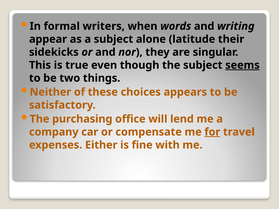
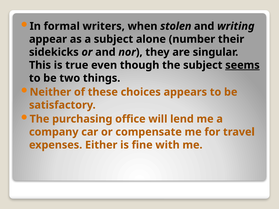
words: words -> stolen (176, 26)
latitude: latitude -> number (192, 39)
for underline: present -> none (212, 132)
